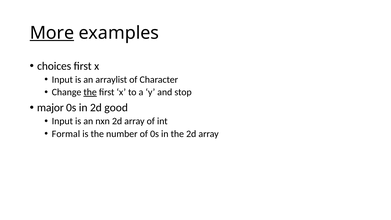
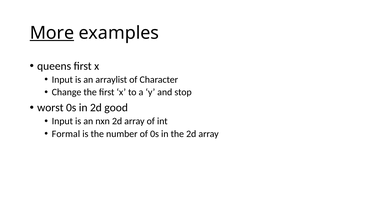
choices: choices -> queens (54, 66)
the underline: present -> none (90, 92)
major: major -> worst (50, 108)
